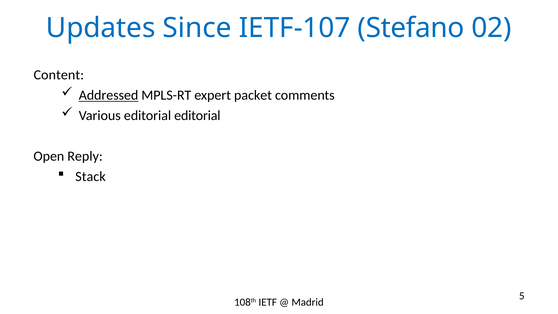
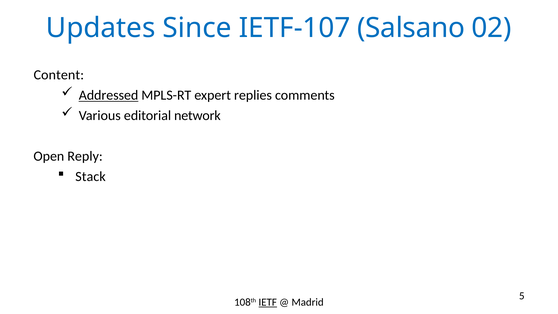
Stefano: Stefano -> Salsano (411, 28)
packet: packet -> replies (253, 95)
editorial editorial: editorial -> network (197, 116)
IETF underline: none -> present (268, 302)
